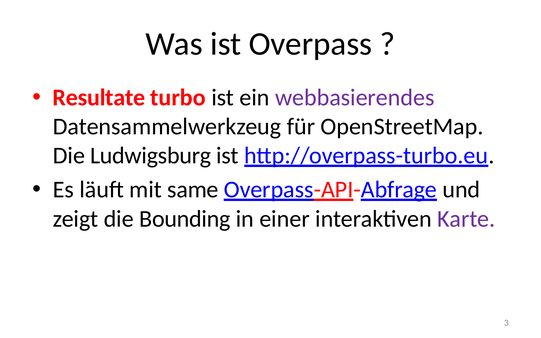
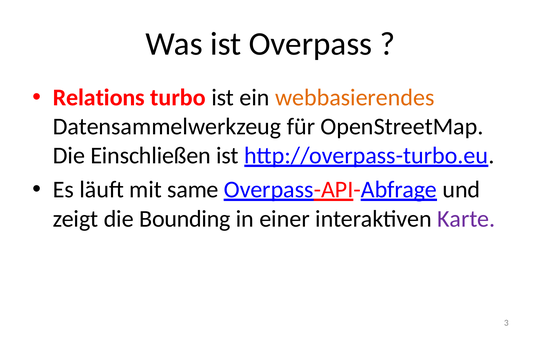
Resultate: Resultate -> Relations (99, 98)
webbasierendes colour: purple -> orange (355, 98)
Ludwigsburg: Ludwigsburg -> Einschließen (151, 155)
